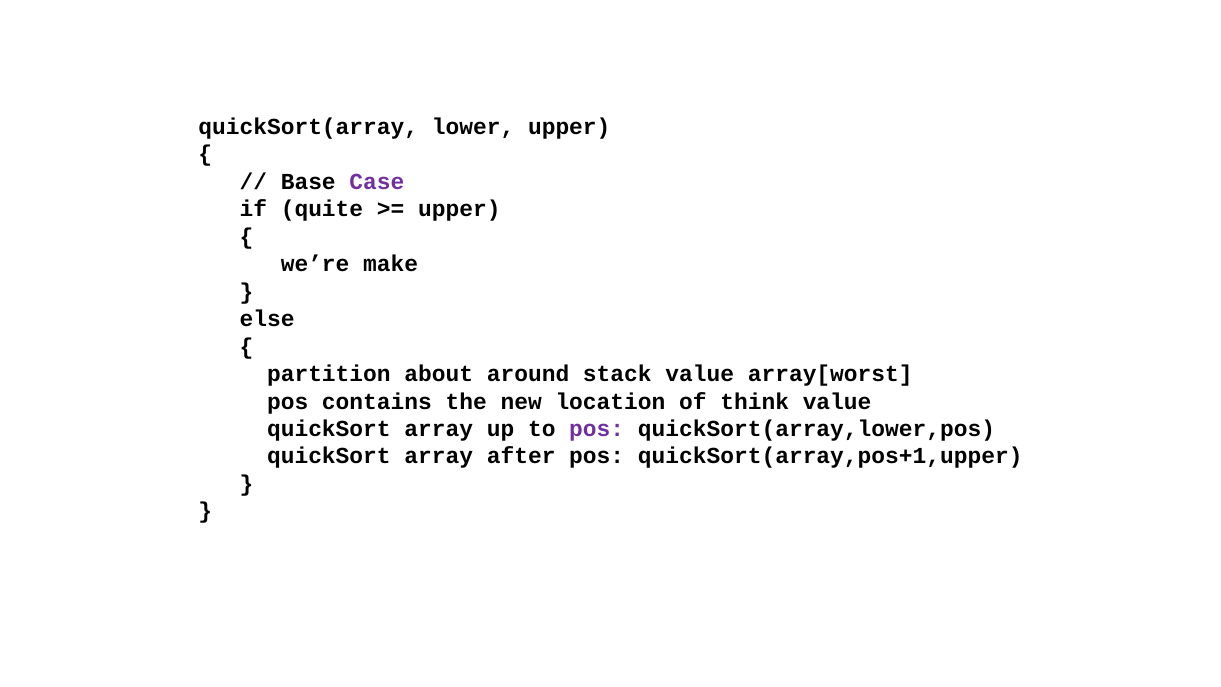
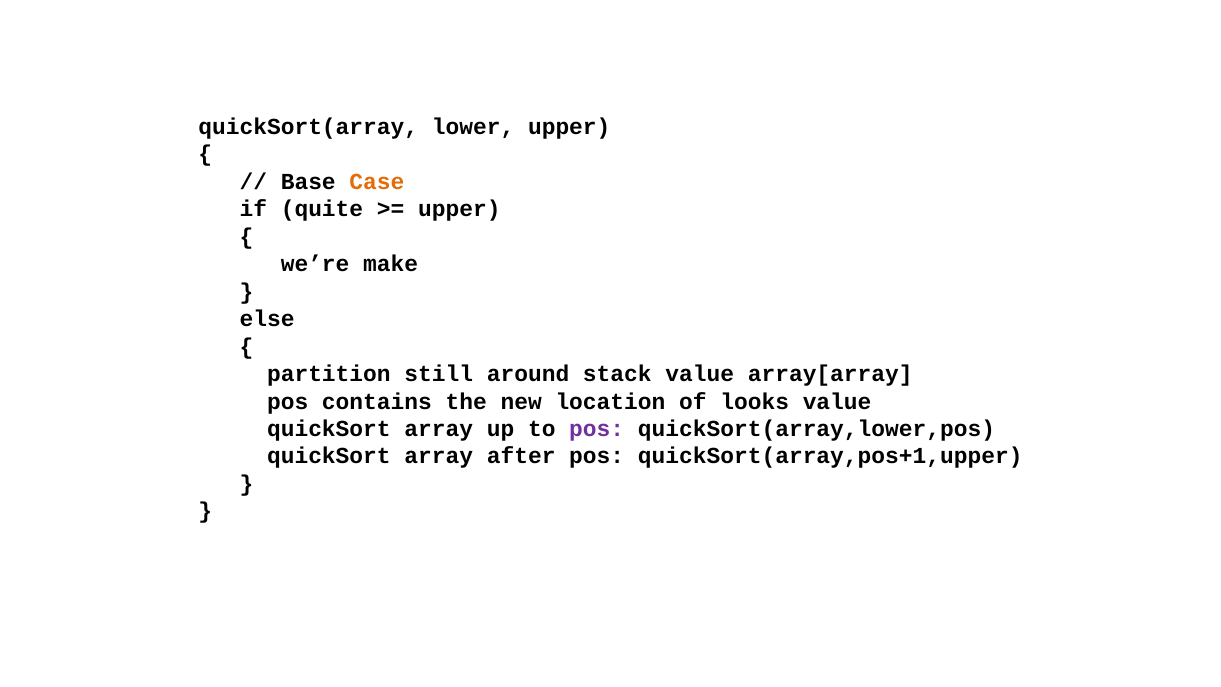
Case colour: purple -> orange (377, 182)
about: about -> still (439, 374)
array[worst: array[worst -> array[array (830, 374)
think: think -> looks (755, 401)
